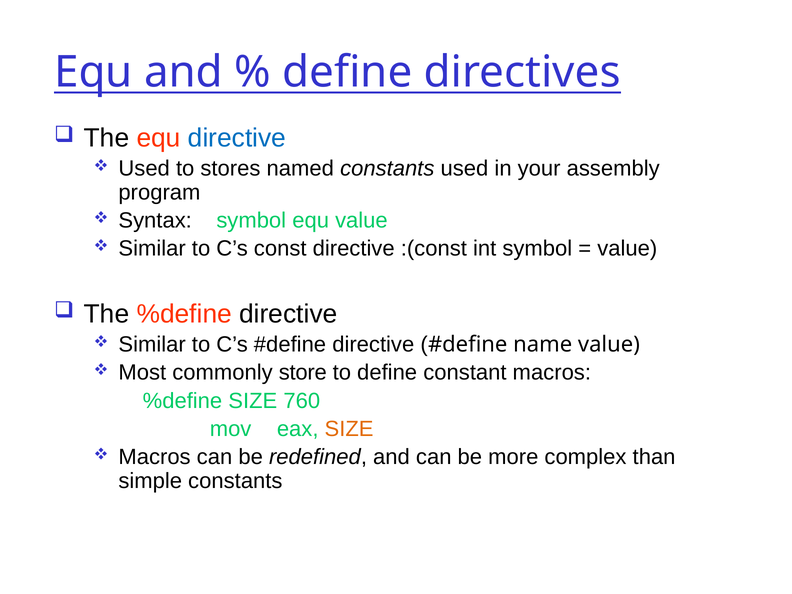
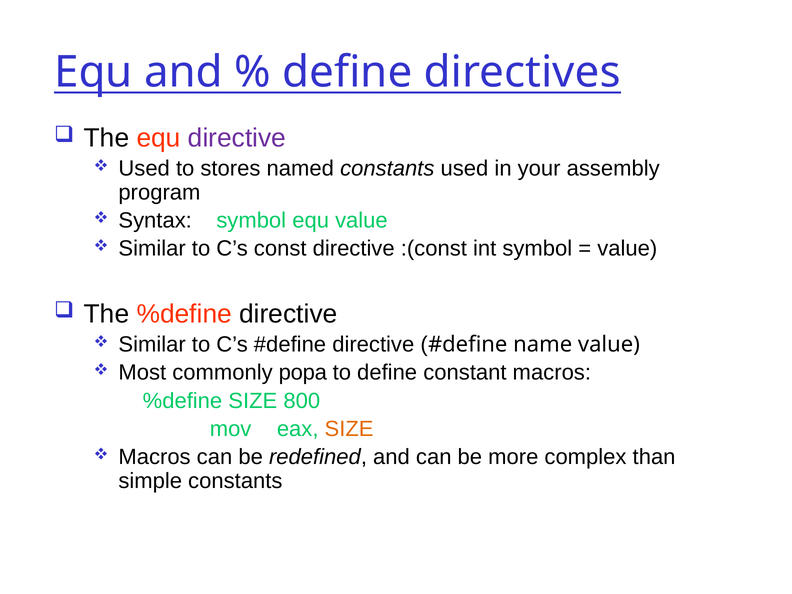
directive colour: blue -> purple (237, 138)
store: store -> popa (303, 373)
760: 760 -> 800 (302, 401)
